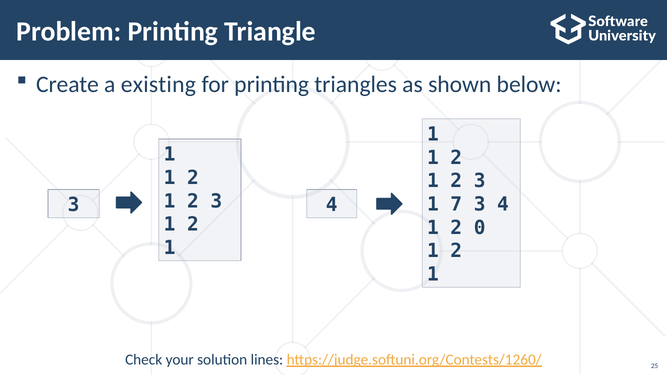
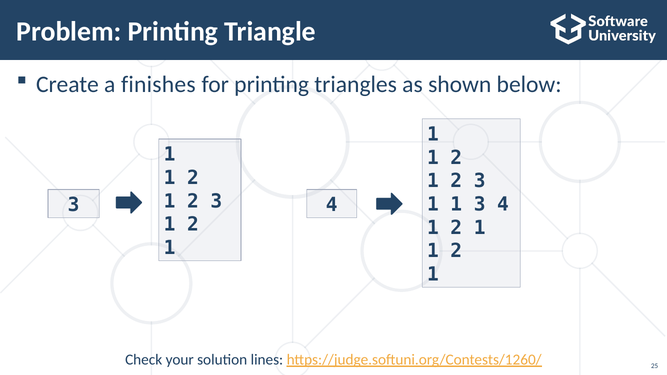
existing: existing -> finishes (158, 85)
7: 7 -> 1 (456, 204)
0: 0 -> 1 (480, 228)
